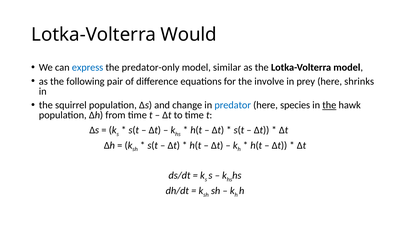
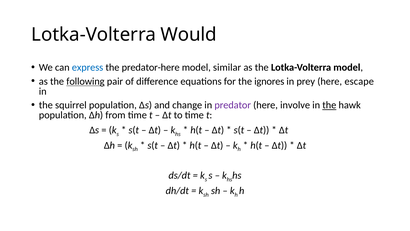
predator-only: predator-only -> predator-here (151, 67)
following underline: none -> present (85, 81)
involve: involve -> ignores (269, 81)
shrinks: shrinks -> escape (359, 81)
predator colour: blue -> purple (233, 105)
species: species -> involve (295, 105)
